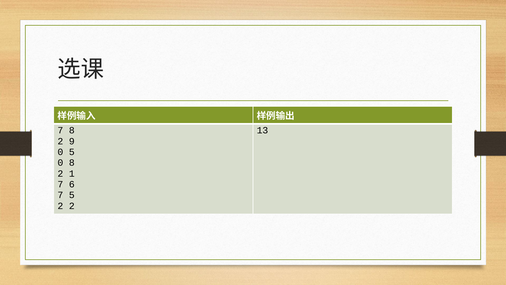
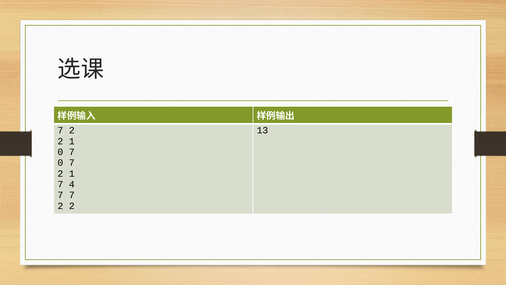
8: 8 -> 2 (72, 130)
9: 9 -> 1 (72, 141)
5: 5 -> 7 (72, 152)
8: 8 -> 7 (72, 163)
6: 6 -> 4 (72, 184)
7 5: 5 -> 7 (72, 195)
